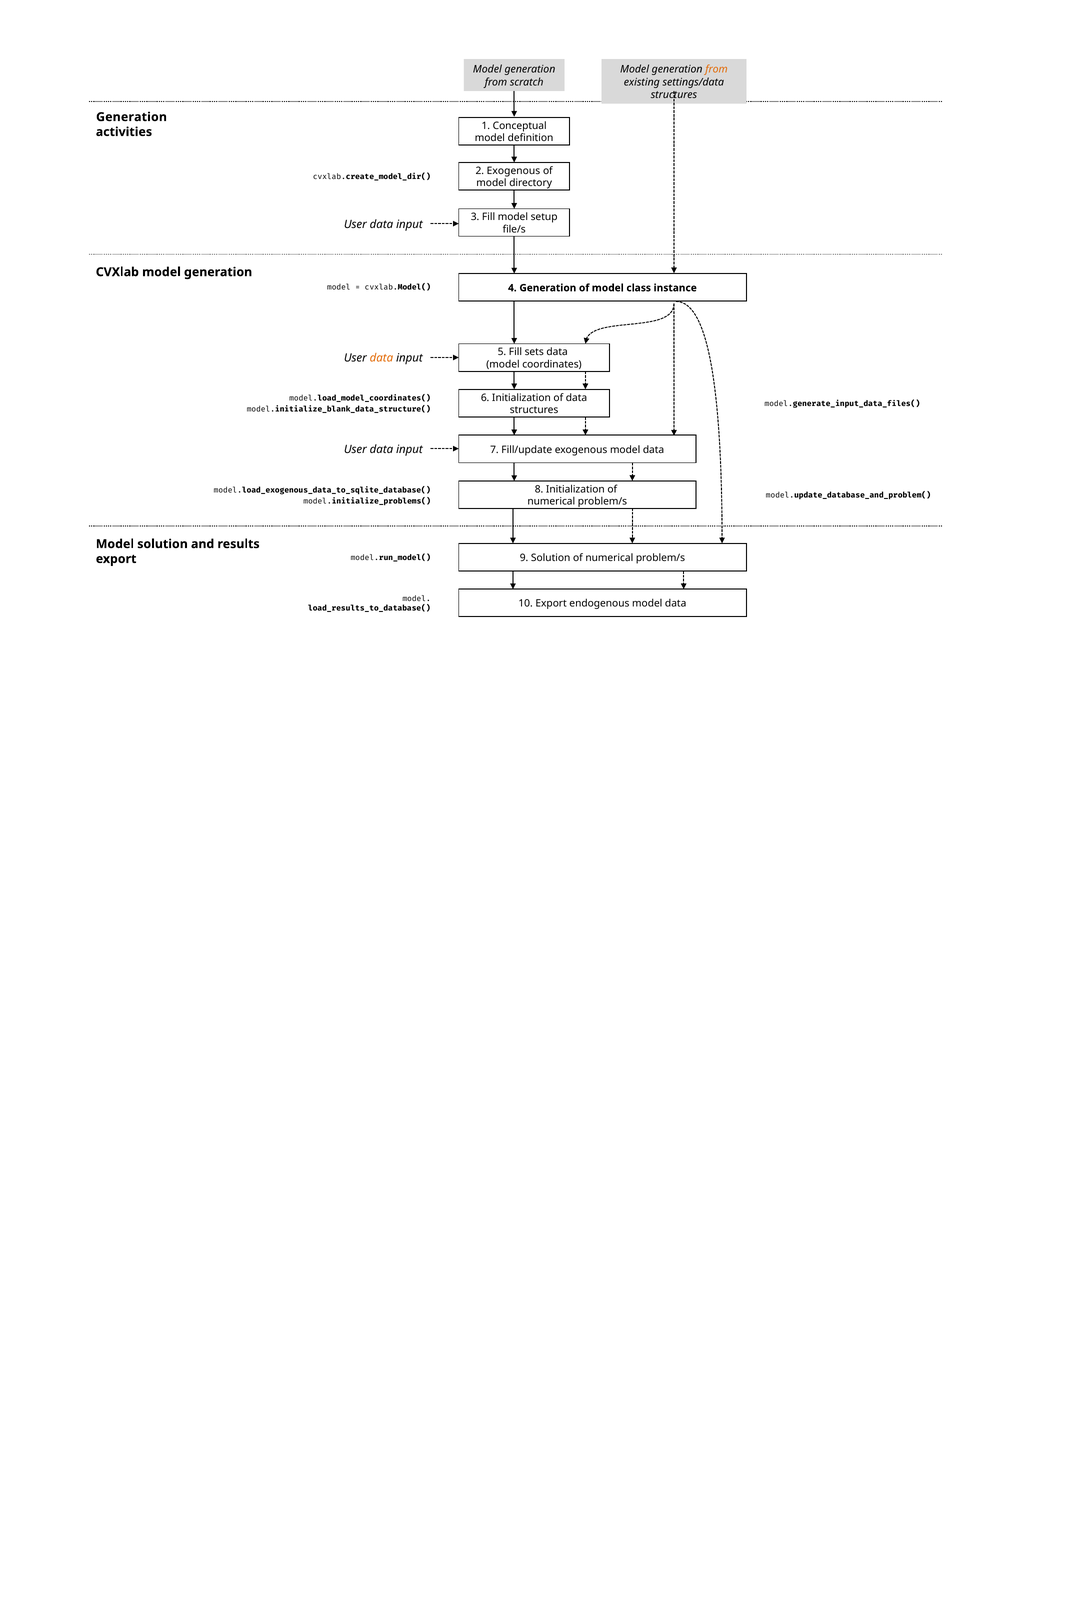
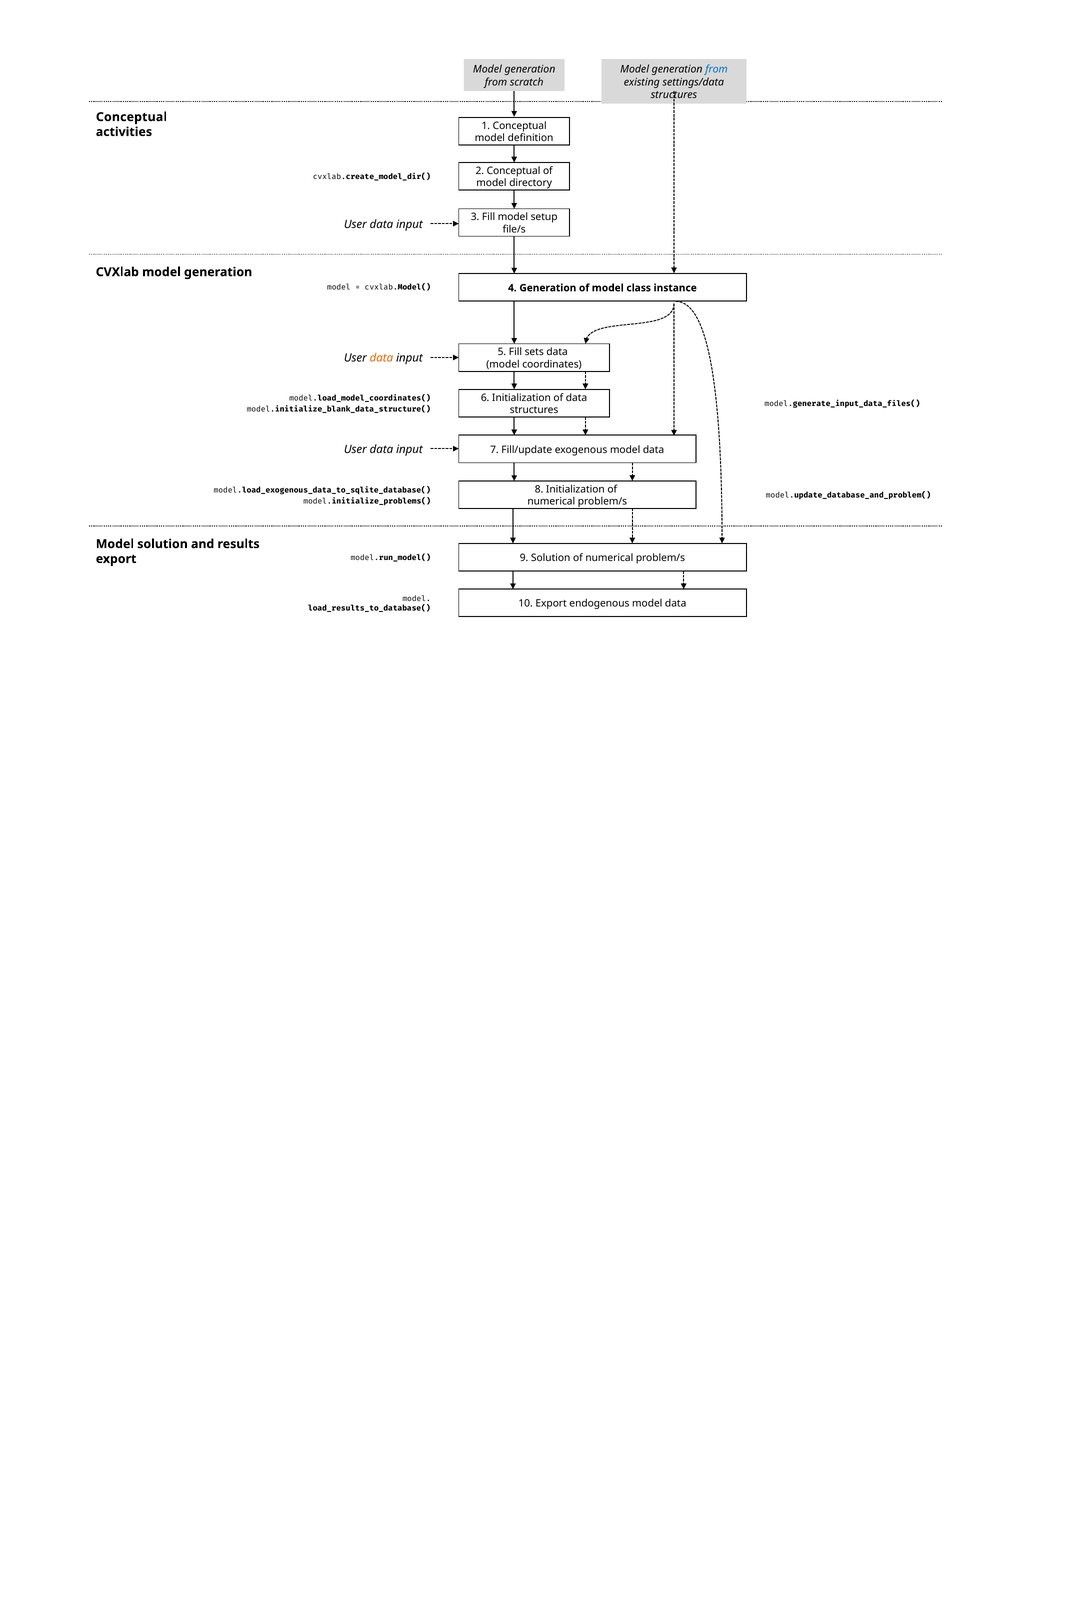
from colour: orange -> blue (717, 70)
Generation: Generation -> Conceptual (131, 117)
2 Exogenous: Exogenous -> Conceptual (514, 171)
